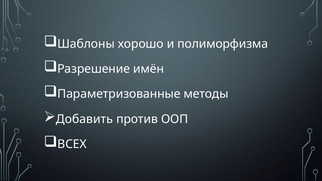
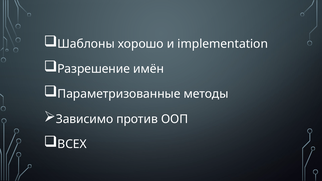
полиморфизма: полиморфизма -> implementation (223, 44)
Добавить: Добавить -> Зависимо (85, 119)
